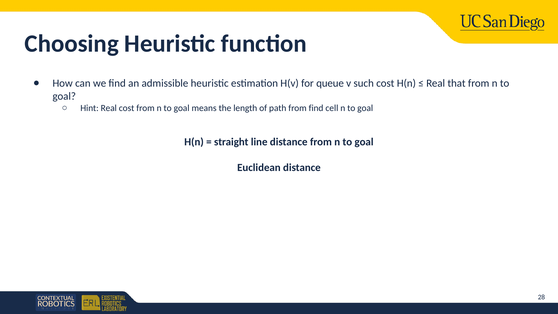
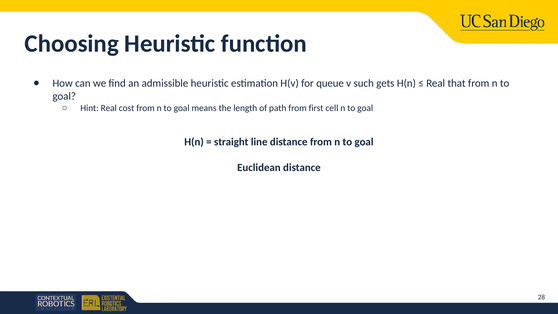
such cost: cost -> gets (385, 83)
from find: find -> first (316, 108)
